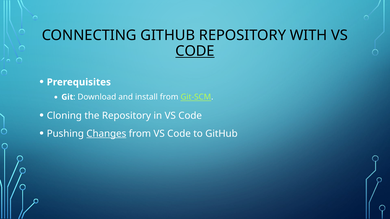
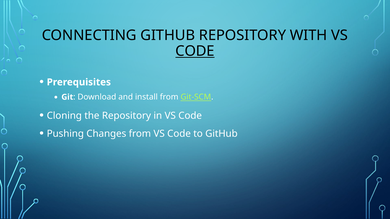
Changes underline: present -> none (106, 134)
